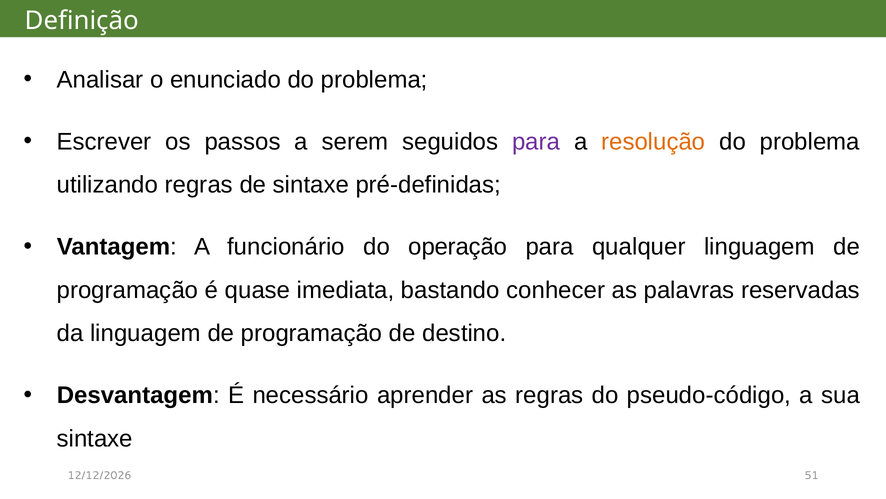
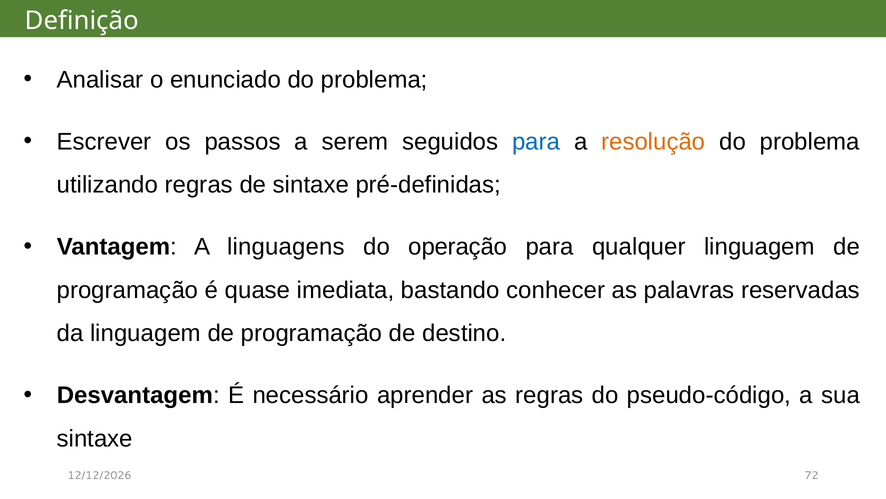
para colour: purple -> blue (536, 142)
funcionário: funcionário -> linguagens (286, 247)
51: 51 -> 72 (812, 475)
